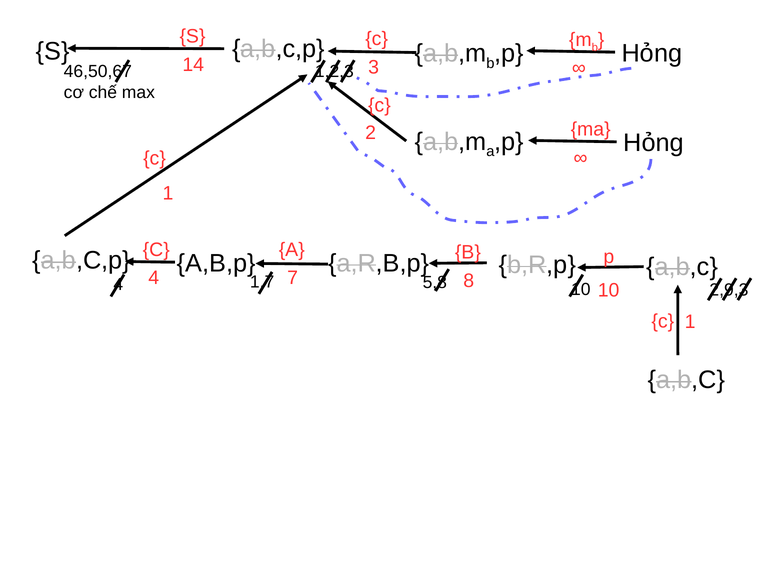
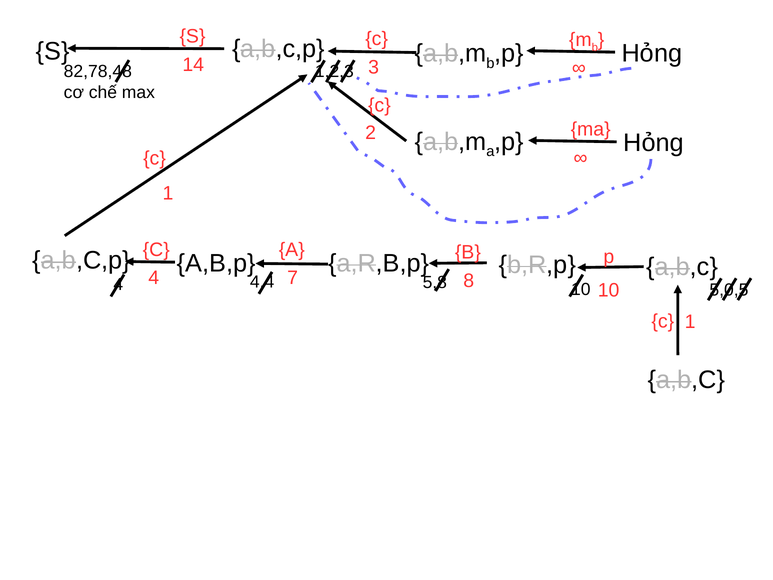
46,50,67: 46,50,67 -> 82,78,48 (98, 72)
1,7: 1,7 -> 4,4 (262, 282)
2,9,3: 2,9,3 -> 5,0,5 (729, 290)
